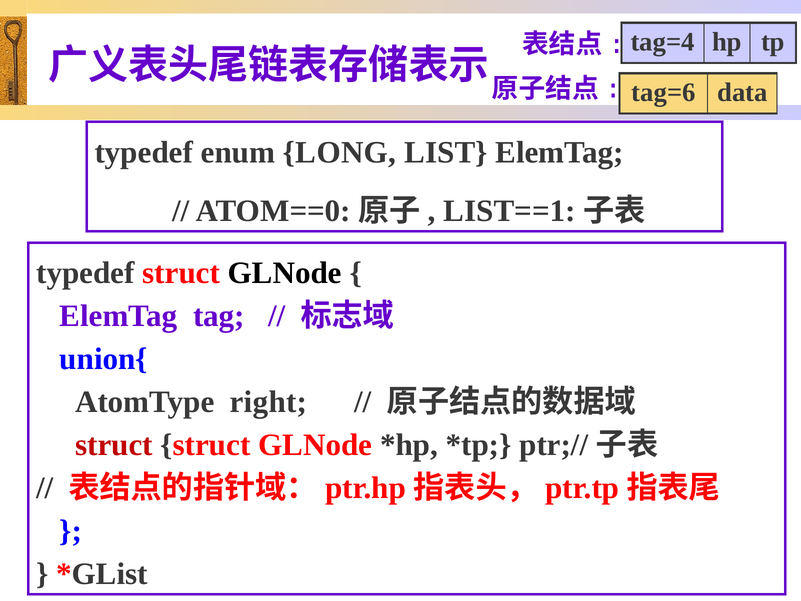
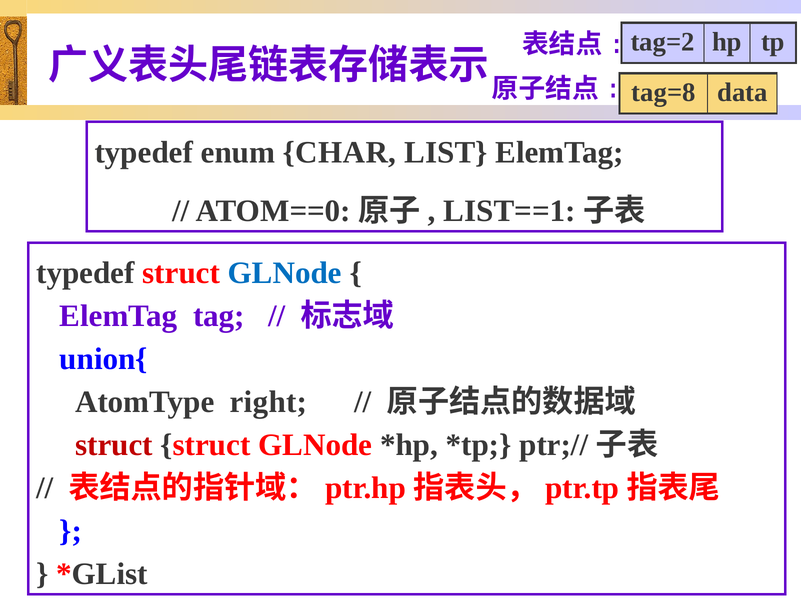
tag=4: tag=4 -> tag=2 (663, 42)
tag=6: tag=6 -> tag=8 (664, 92)
LONG: LONG -> CHAR (340, 152)
GLNode colour: black -> blue (285, 273)
